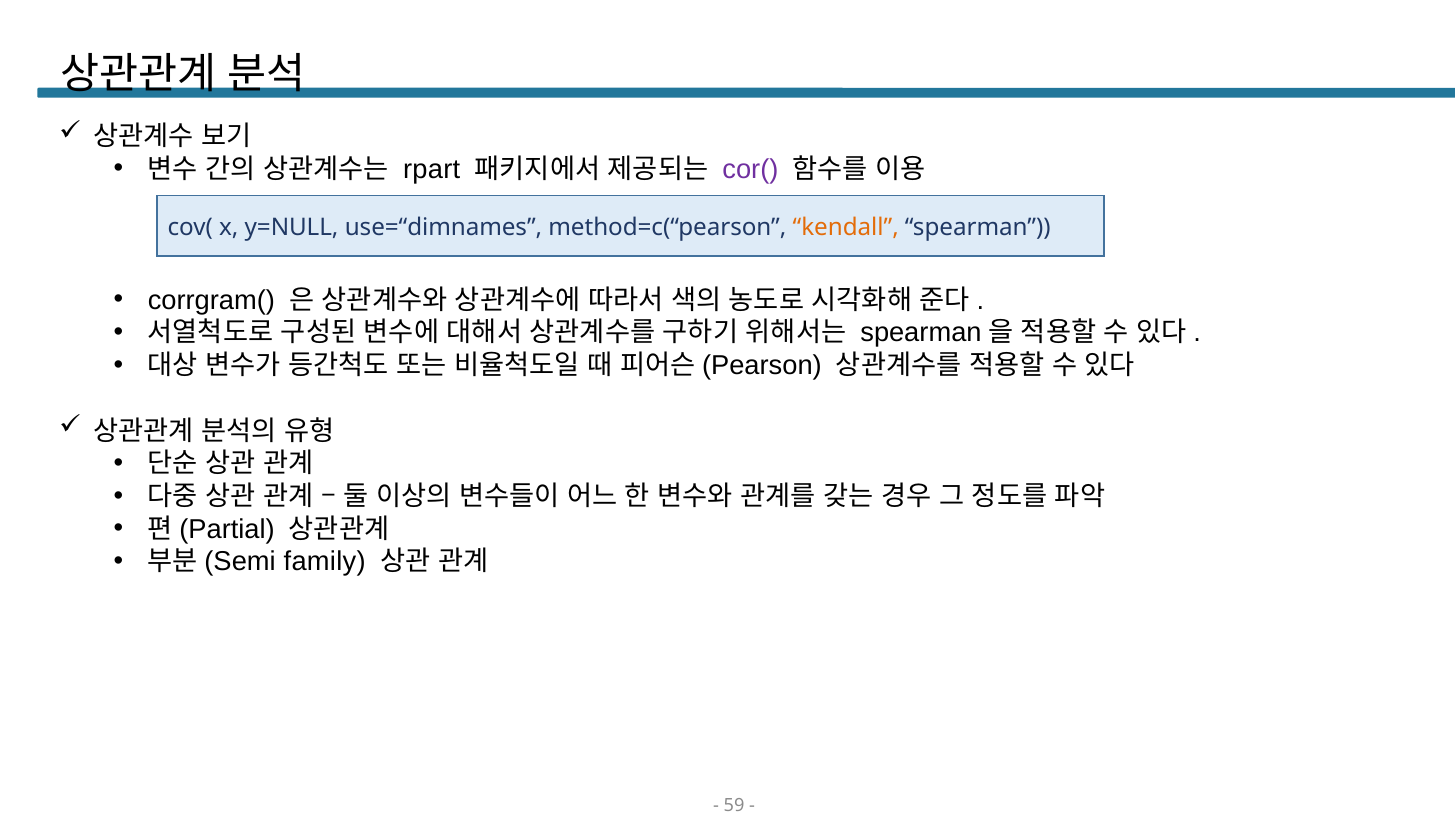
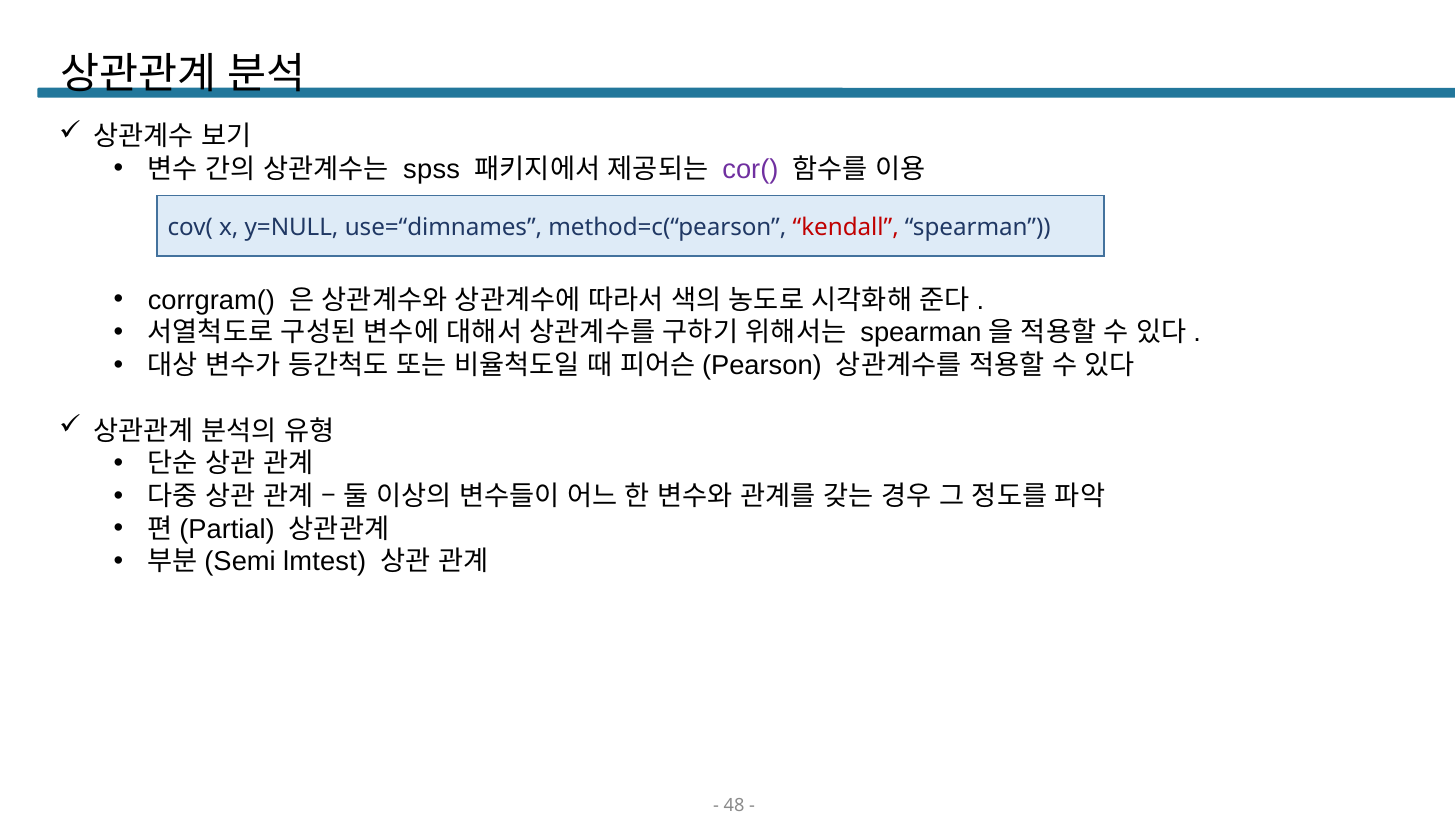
rpart: rpart -> spss (432, 169)
kendall colour: orange -> red (846, 228)
family: family -> lmtest (325, 562)
59: 59 -> 48 (734, 806)
